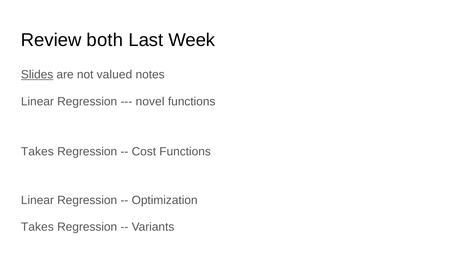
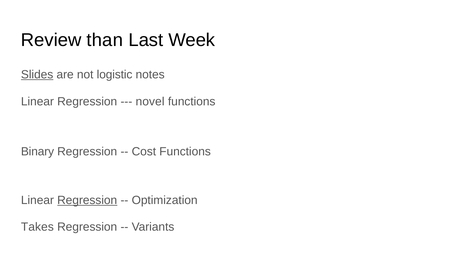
both: both -> than (105, 40)
valued: valued -> logistic (115, 75)
Takes: Takes -> Binary (37, 152)
Regression underline: none -> present (87, 200)
